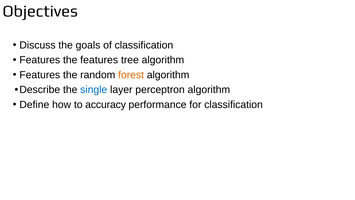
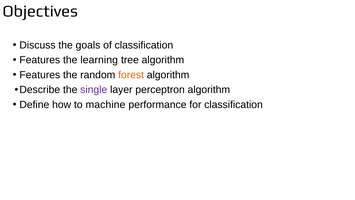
the features: features -> learning (99, 60)
single colour: blue -> purple (94, 90)
accuracy: accuracy -> machine (105, 105)
